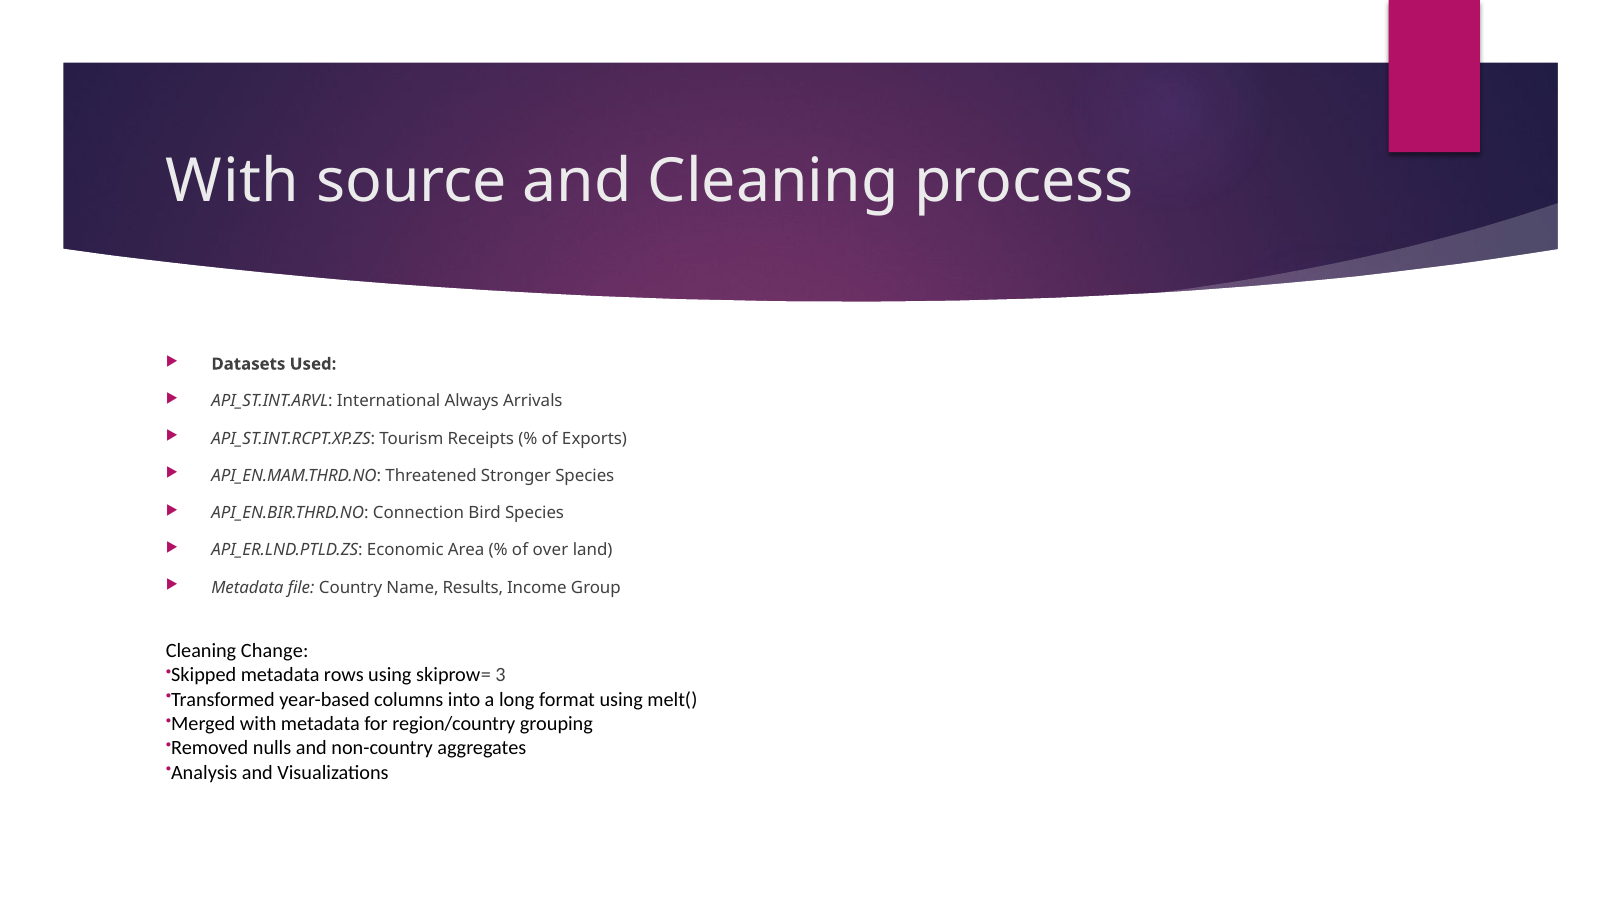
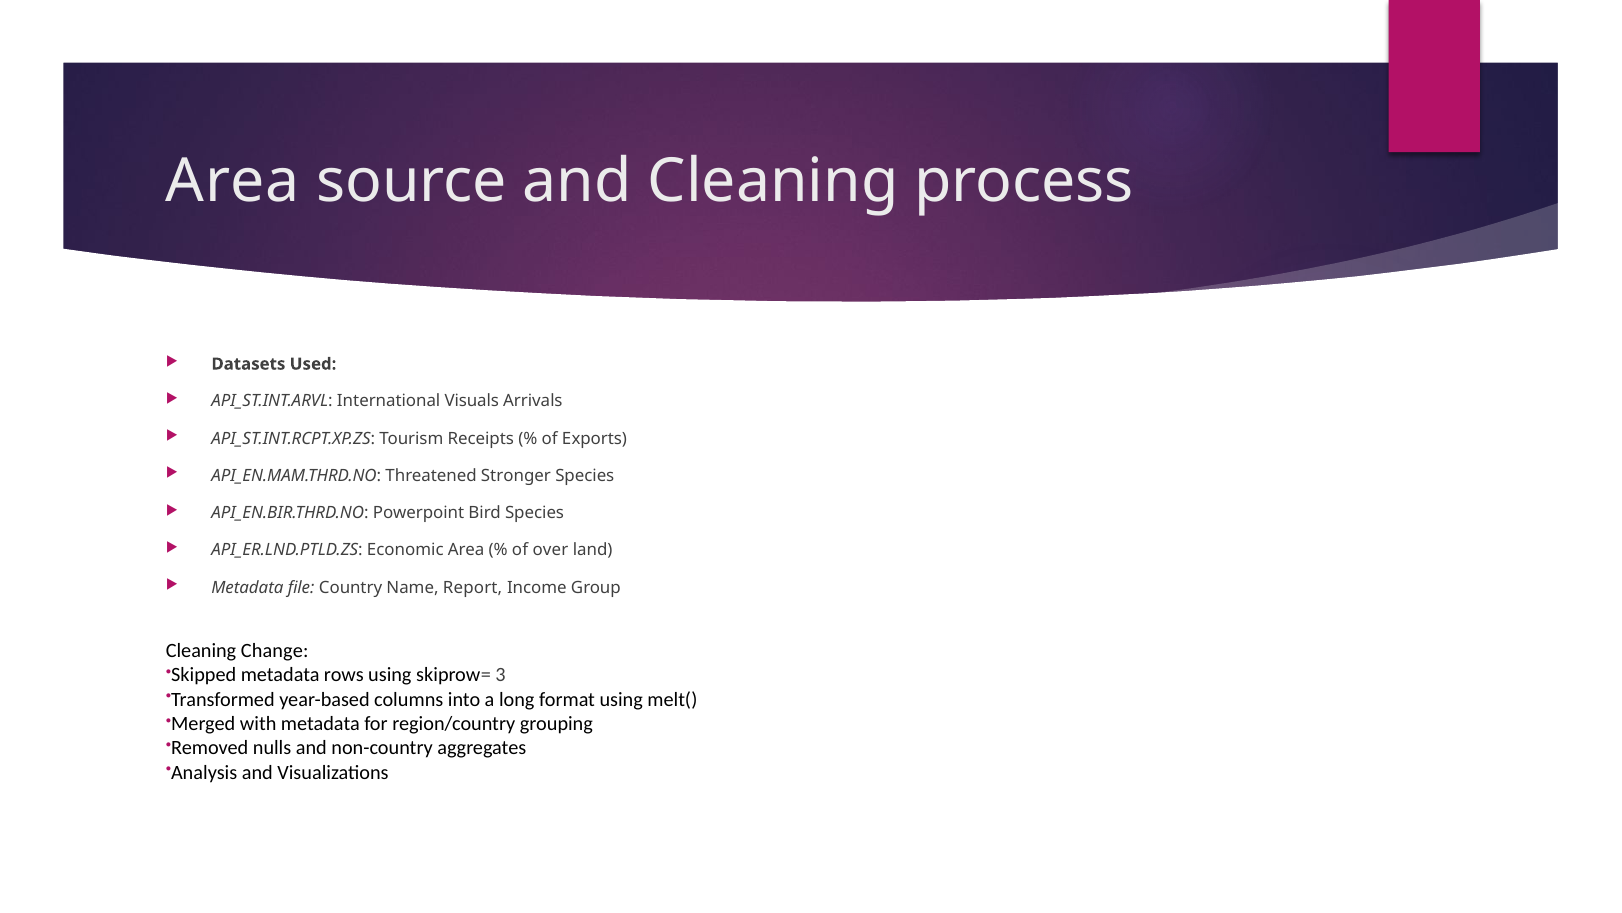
With: With -> Area (233, 181)
Always: Always -> Visuals (472, 401)
Connection: Connection -> Powerpoint (419, 513)
Results: Results -> Report (473, 587)
